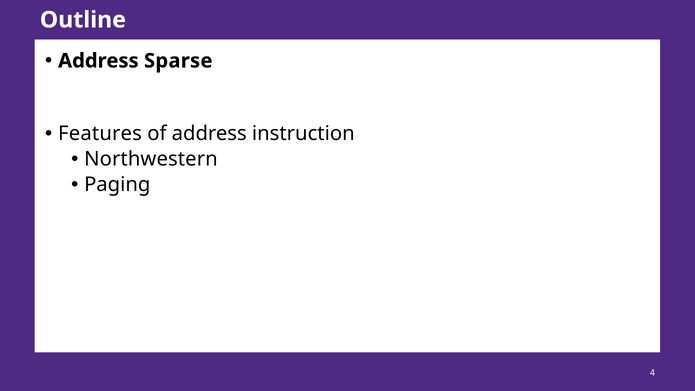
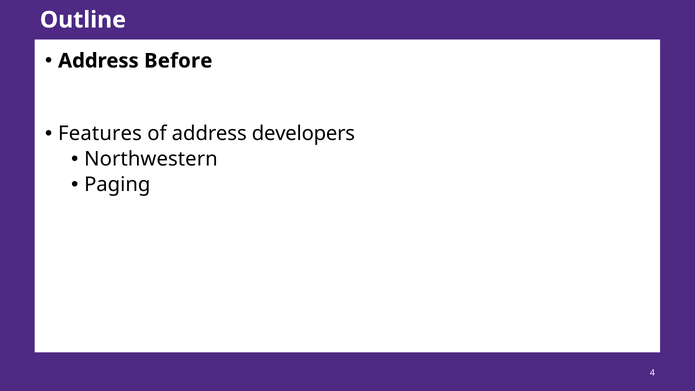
Sparse: Sparse -> Before (178, 61)
instruction: instruction -> developers (303, 134)
